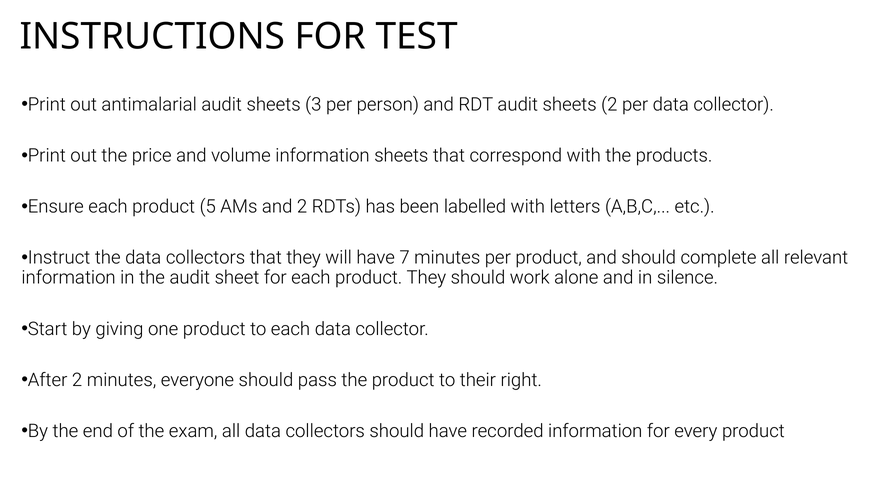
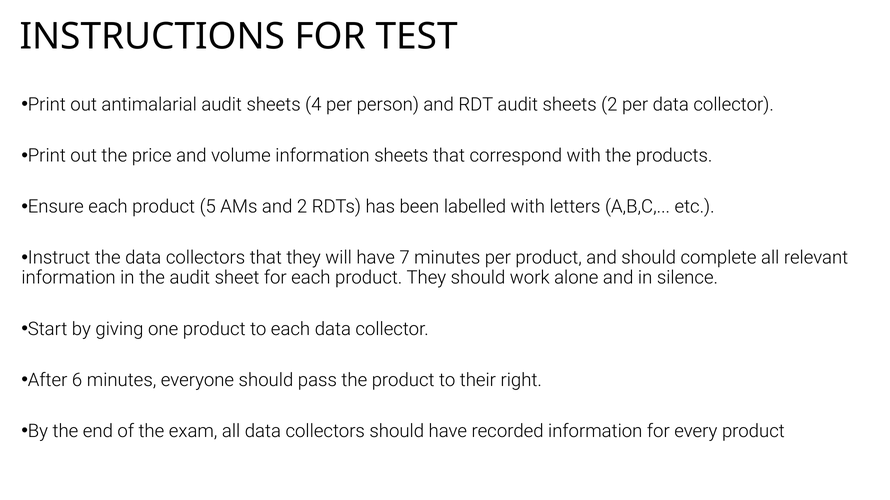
3: 3 -> 4 (313, 105)
After 2: 2 -> 6 (77, 380)
